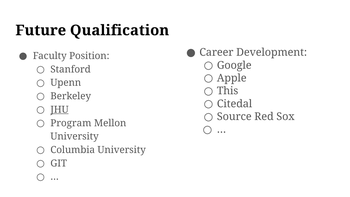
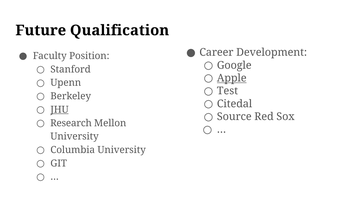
Apple underline: none -> present (232, 78)
This: This -> Test (227, 91)
Program: Program -> Research (71, 123)
